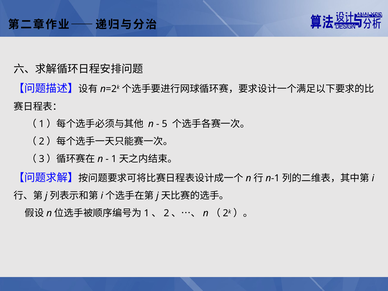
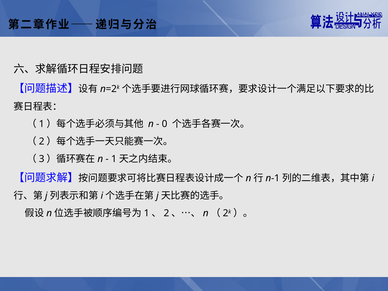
5: 5 -> 0 (165, 124)
